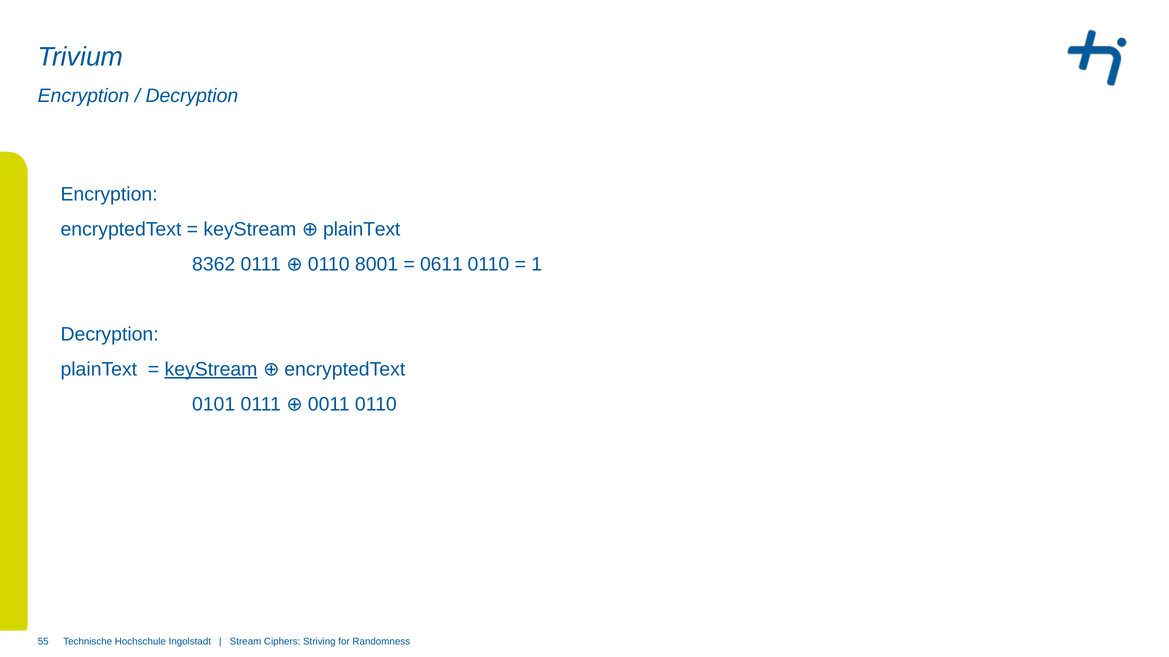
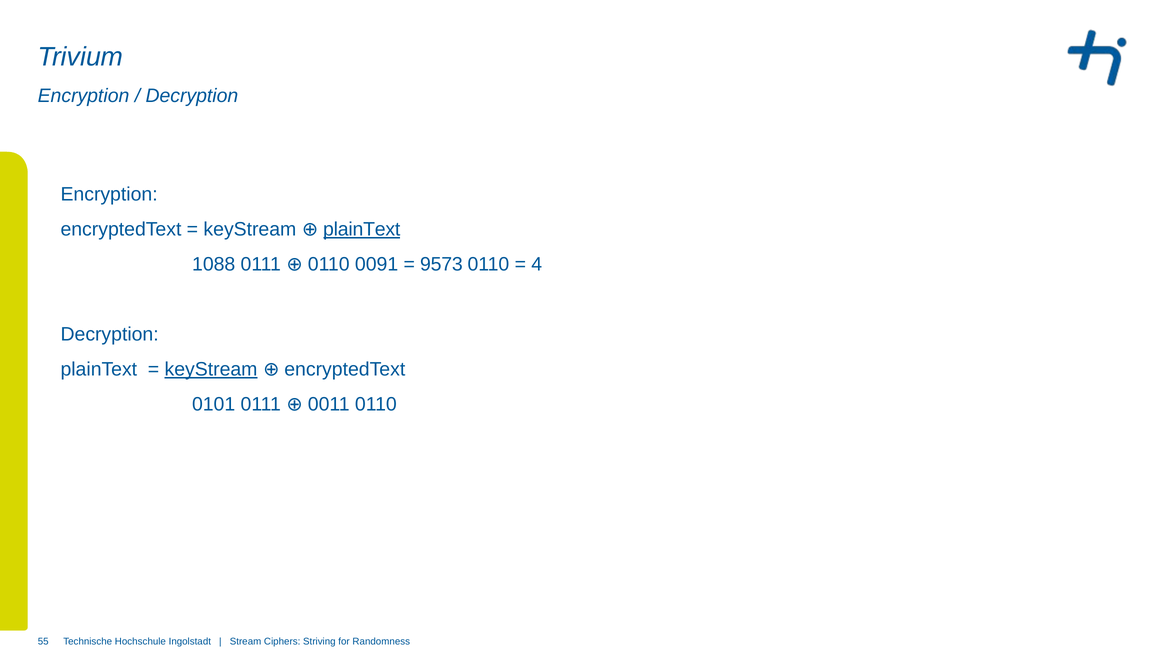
plainText underline: none -> present (362, 230)
8362: 8362 -> 1088 (214, 265)
8001: 8001 -> 0091 (377, 265)
0611: 0611 -> 9573 (441, 265)
1: 1 -> 4 (537, 265)
